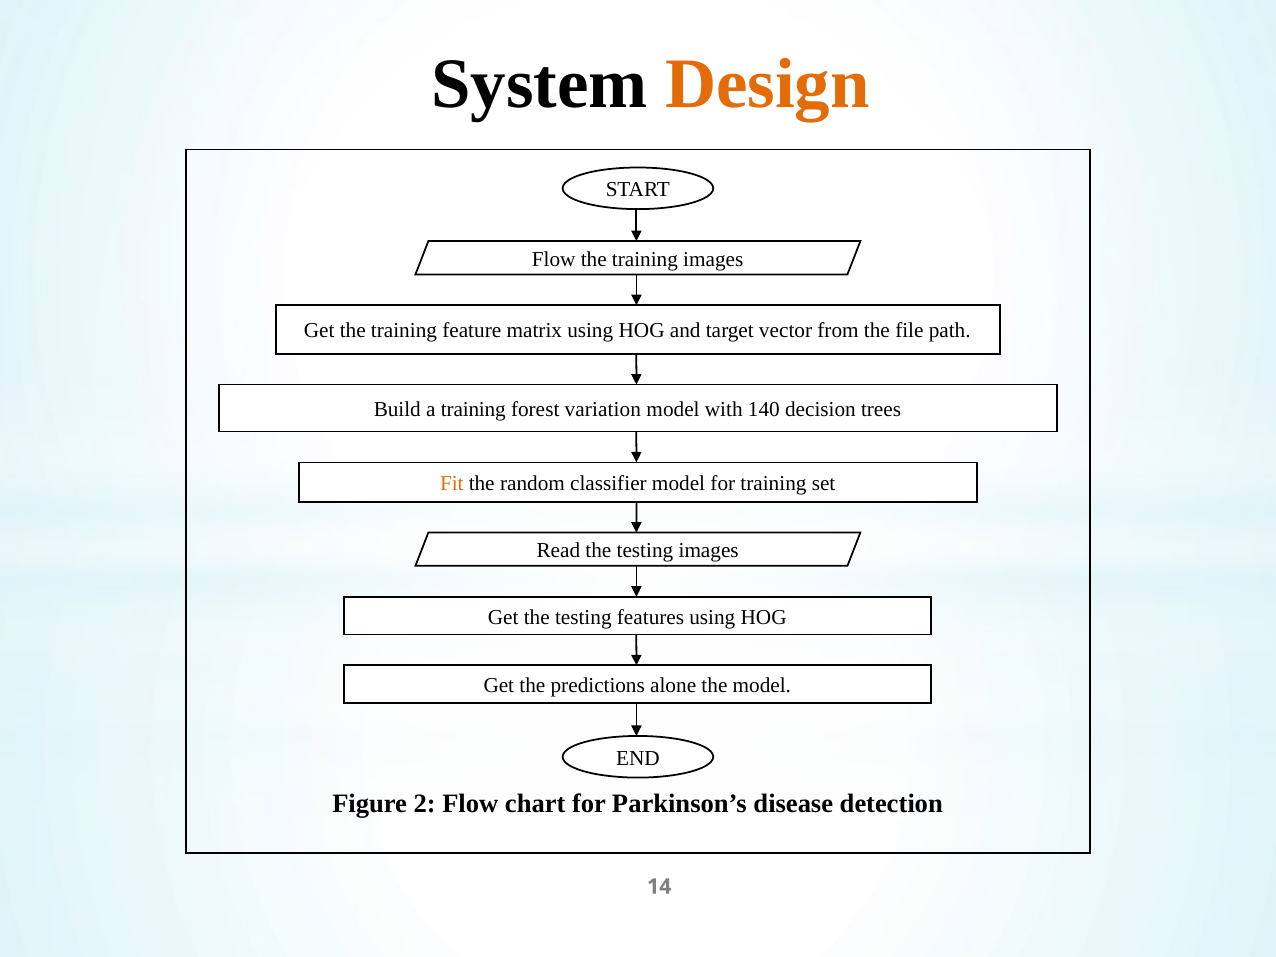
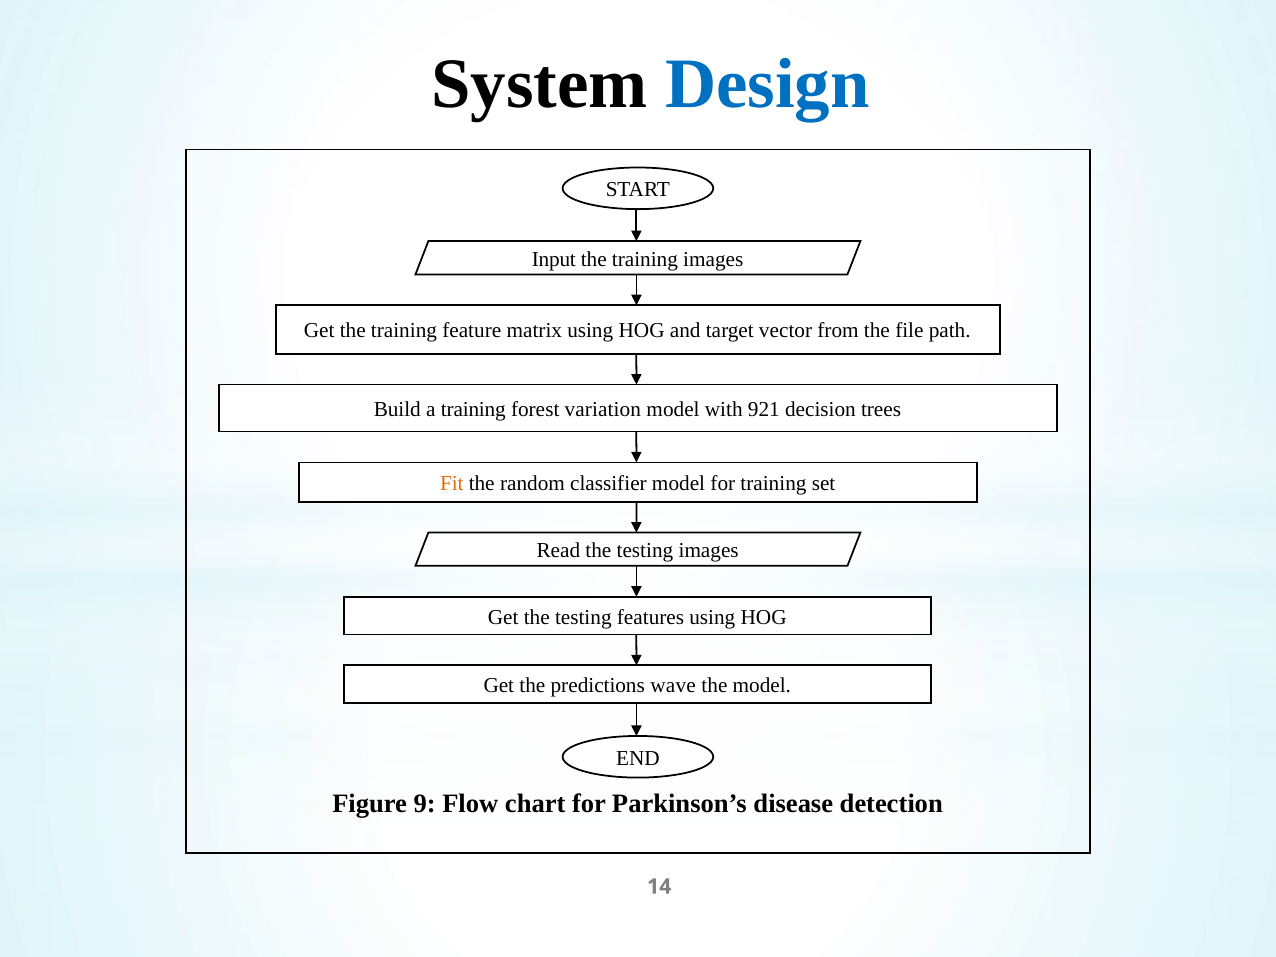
Design colour: orange -> blue (767, 84)
Flow: Flow -> Input (554, 259)
140: 140 -> 921 (764, 410)
alone: alone -> wave (673, 686)
2: 2 -> 9 (425, 804)
